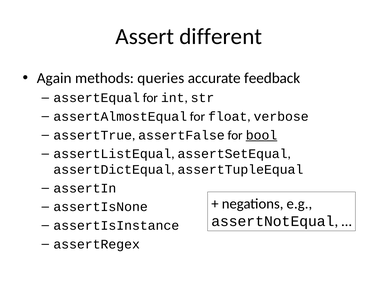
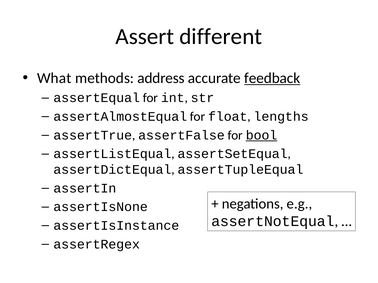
Again: Again -> What (54, 78)
queries: queries -> address (161, 78)
feedback underline: none -> present (272, 78)
verbose: verbose -> lengths (281, 117)
